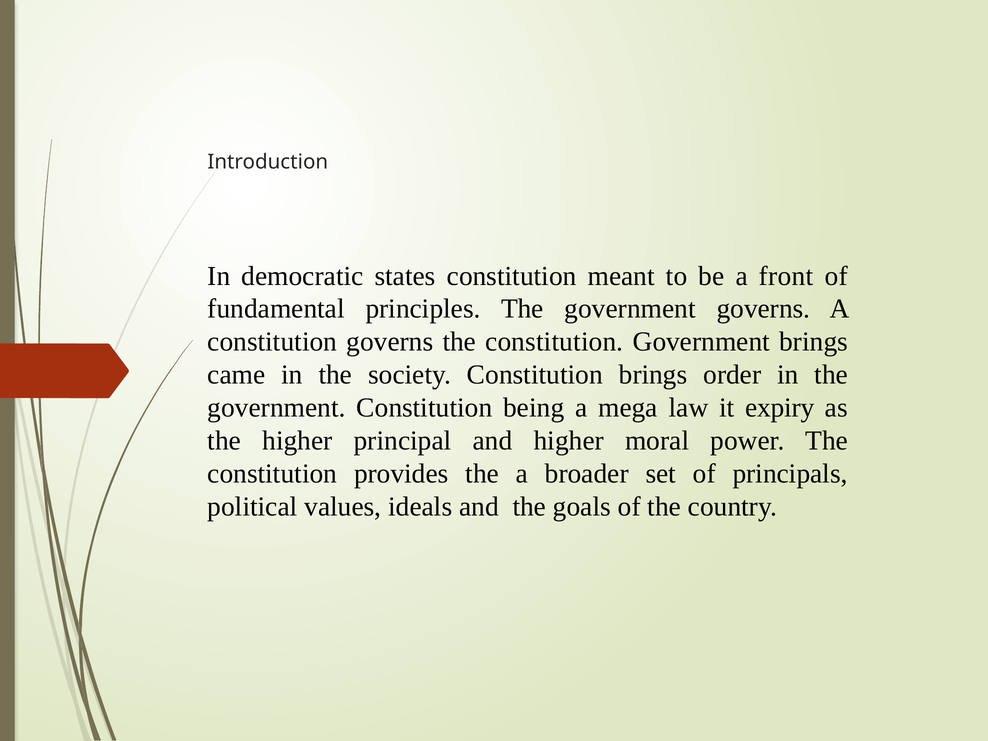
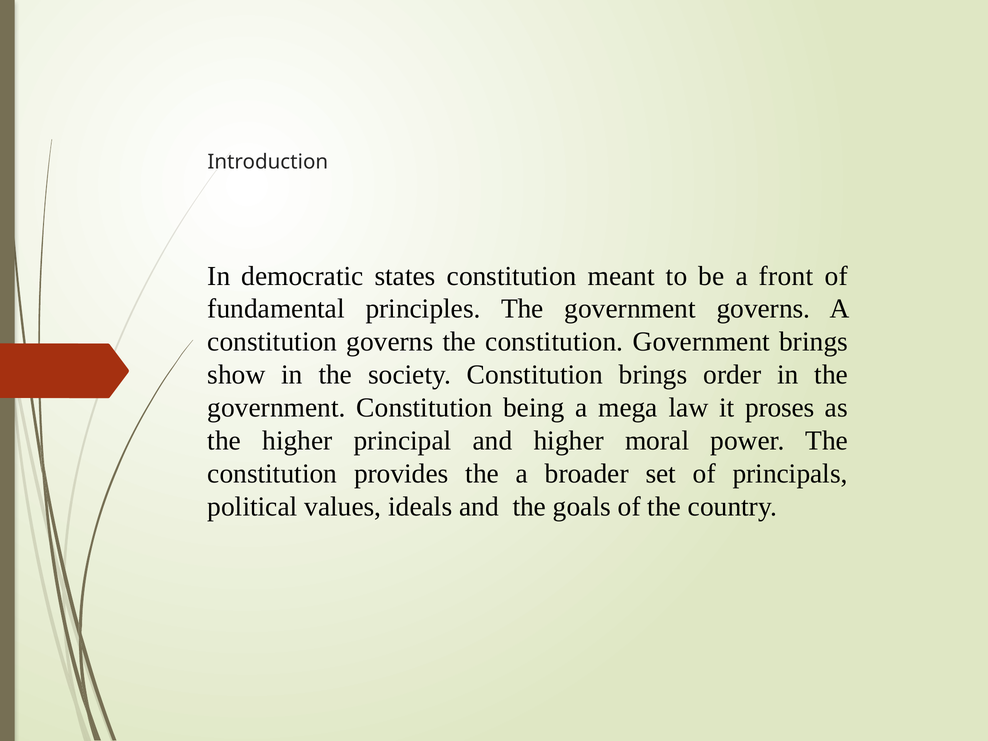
came: came -> show (236, 375)
expiry: expiry -> proses (780, 408)
